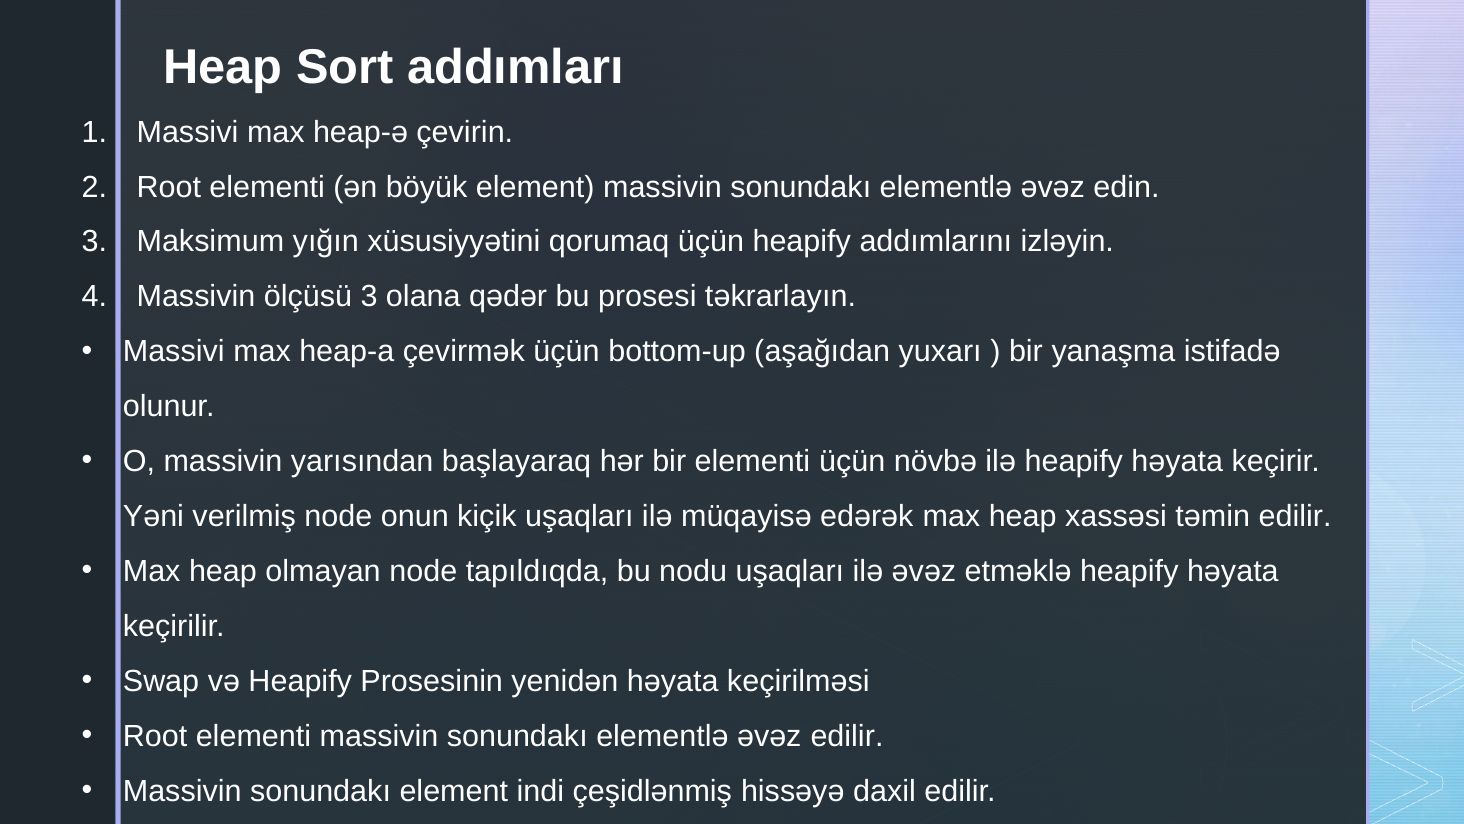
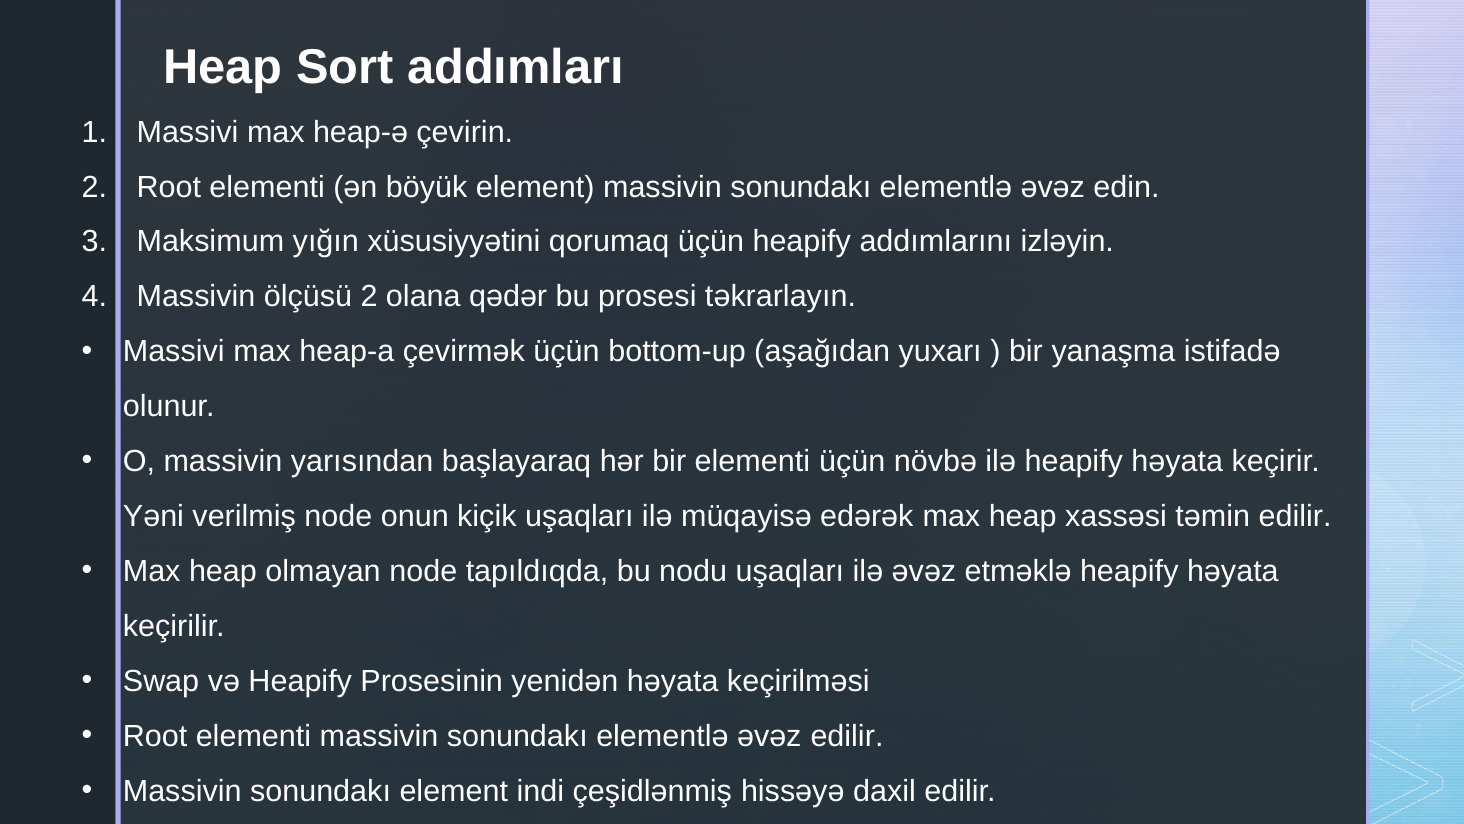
ölçüsü 3: 3 -> 2 (369, 297)
